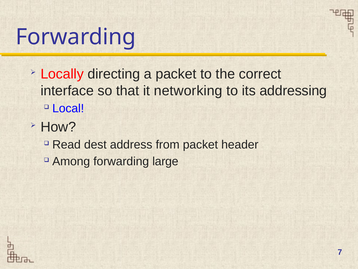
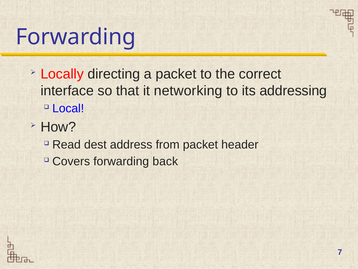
Among: Among -> Covers (71, 161)
large: large -> back (165, 161)
